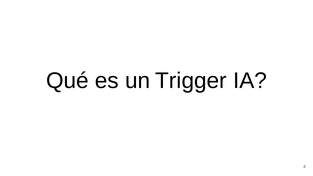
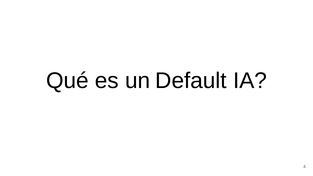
Trigger: Trigger -> Default (191, 81)
